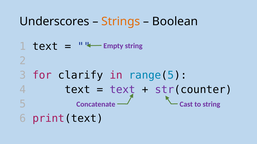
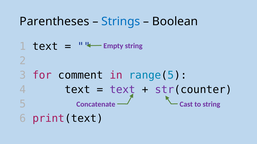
Underscores: Underscores -> Parentheses (54, 22)
Strings colour: orange -> blue (121, 22)
clarify: clarify -> comment (81, 76)
